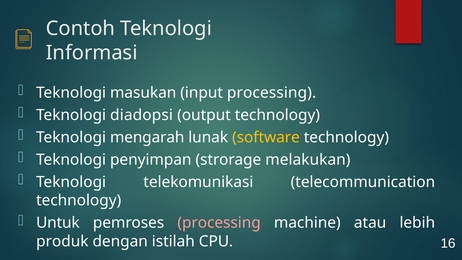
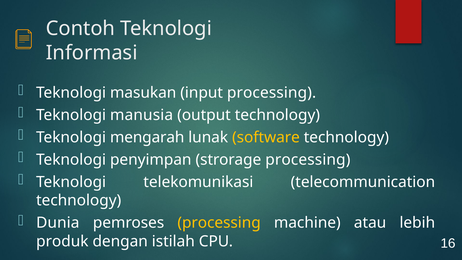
diadopsi: diadopsi -> manusia (142, 115)
strorage melakukan: melakukan -> processing (308, 160)
Untuk: Untuk -> Dunia (58, 223)
processing colour: pink -> yellow (219, 223)
